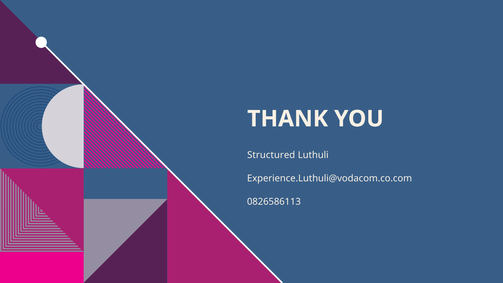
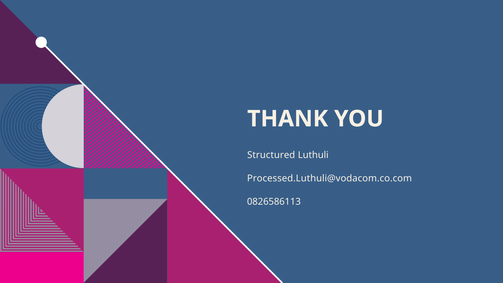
Experience.Luthuli@vodacom.co.com: Experience.Luthuli@vodacom.co.com -> Processed.Luthuli@vodacom.co.com (329, 178)
